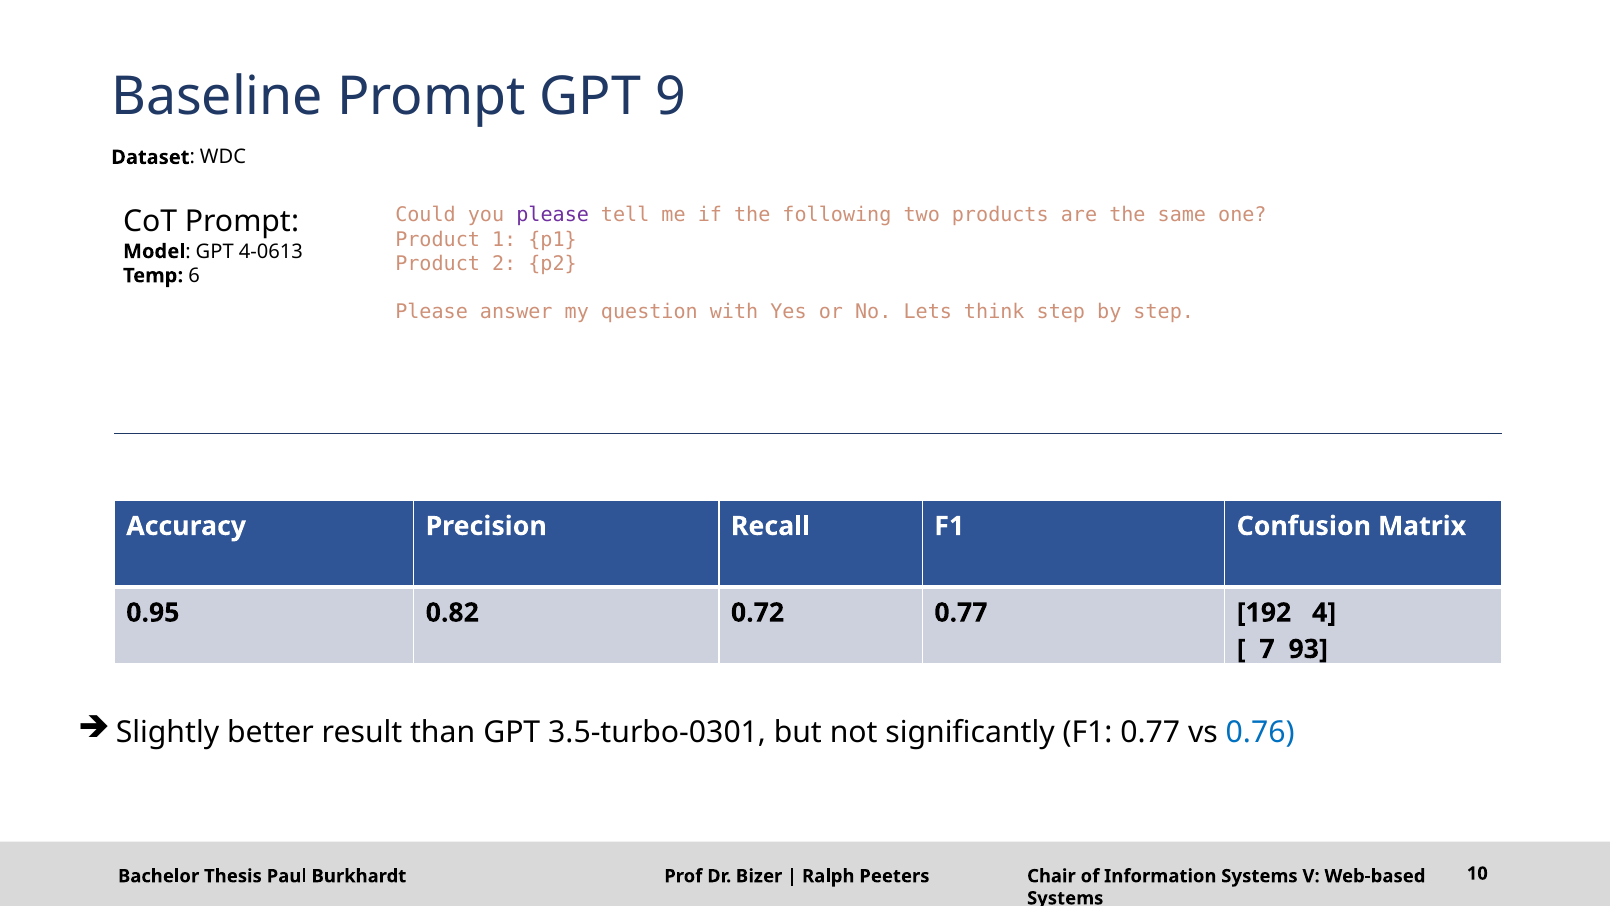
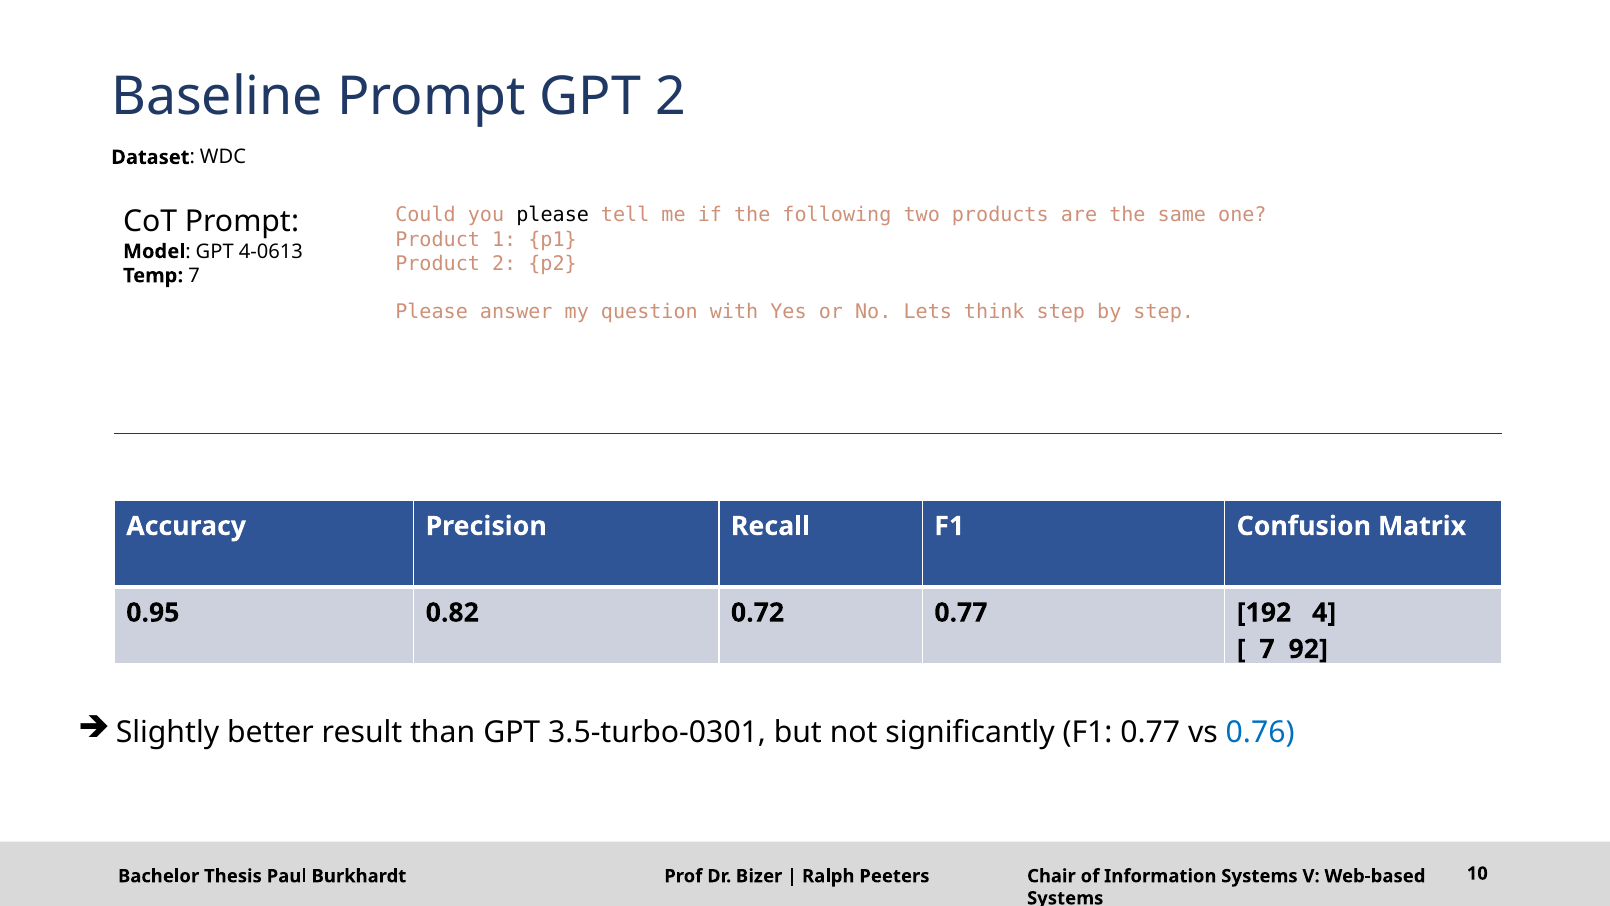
GPT 9: 9 -> 2 (671, 97)
please colour: purple -> black (553, 215)
Temp 6: 6 -> 7 (194, 276)
93: 93 -> 92 (1308, 649)
